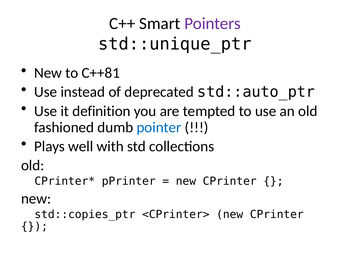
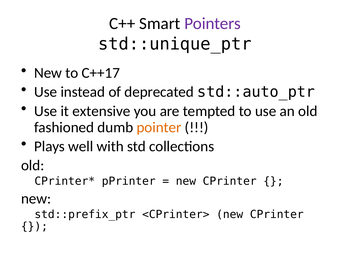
C++81: C++81 -> C++17 (101, 73)
definition: definition -> extensive (101, 111)
pointer colour: blue -> orange (159, 128)
std::copies_ptr: std::copies_ptr -> std::prefix_ptr (85, 215)
